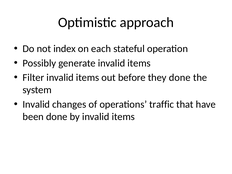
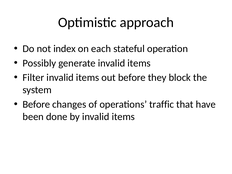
they done: done -> block (180, 78)
Invalid: Invalid -> Before (36, 104)
